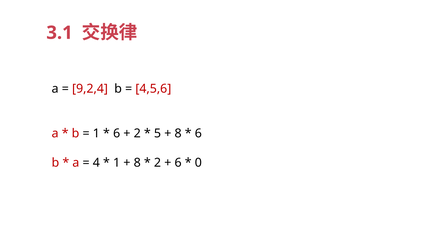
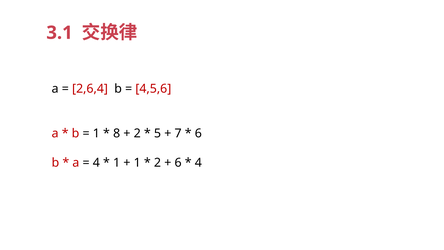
9,2,4: 9,2,4 -> 2,6,4 (90, 89)
6: 6 -> 8 (117, 133)
8: 8 -> 7 (178, 133)
8: 8 -> 1 (137, 163)
0: 0 -> 4 (198, 163)
